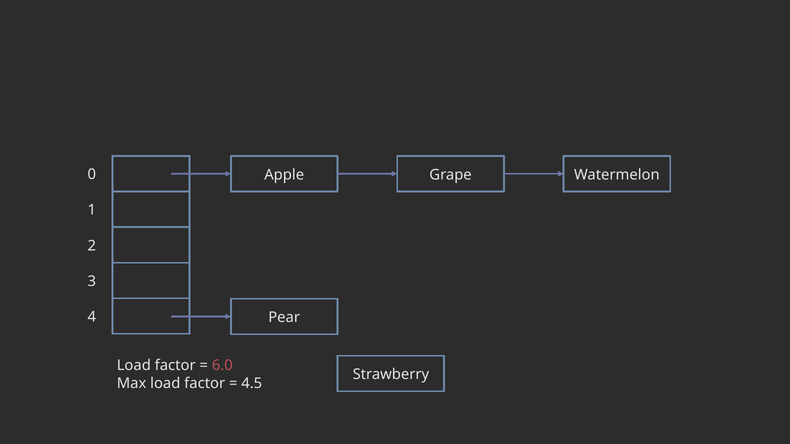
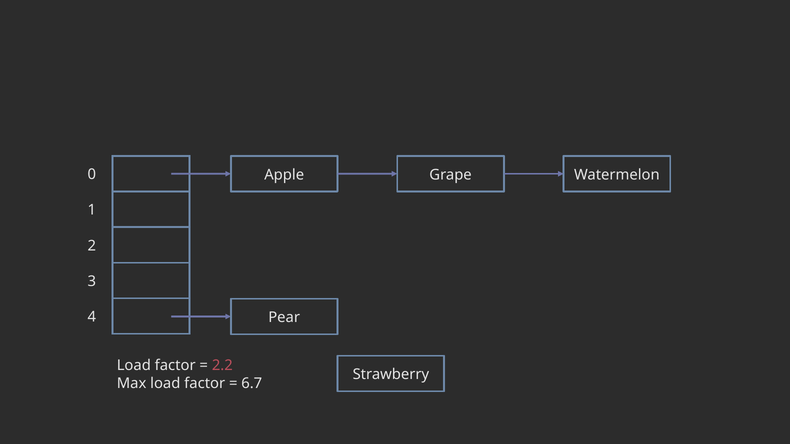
6.0: 6.0 -> 2.2 (222, 366)
4.5: 4.5 -> 6.7 (252, 383)
